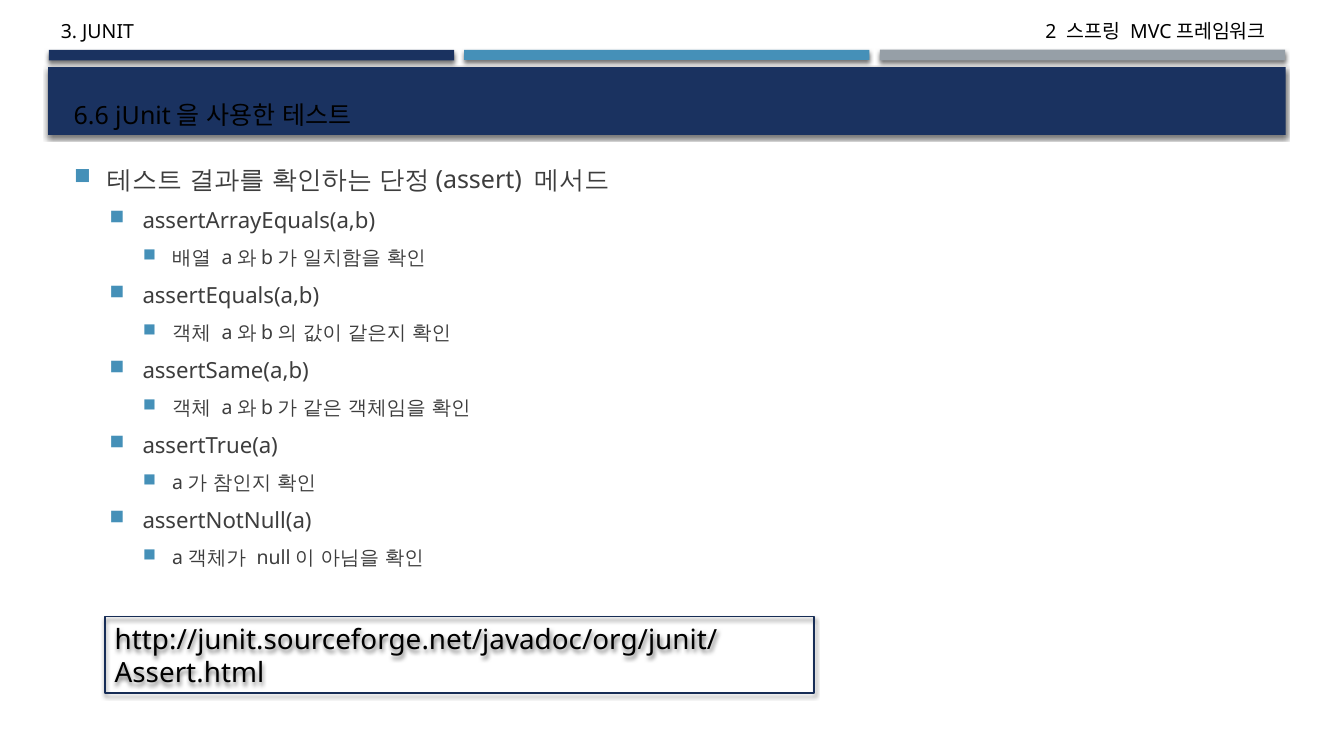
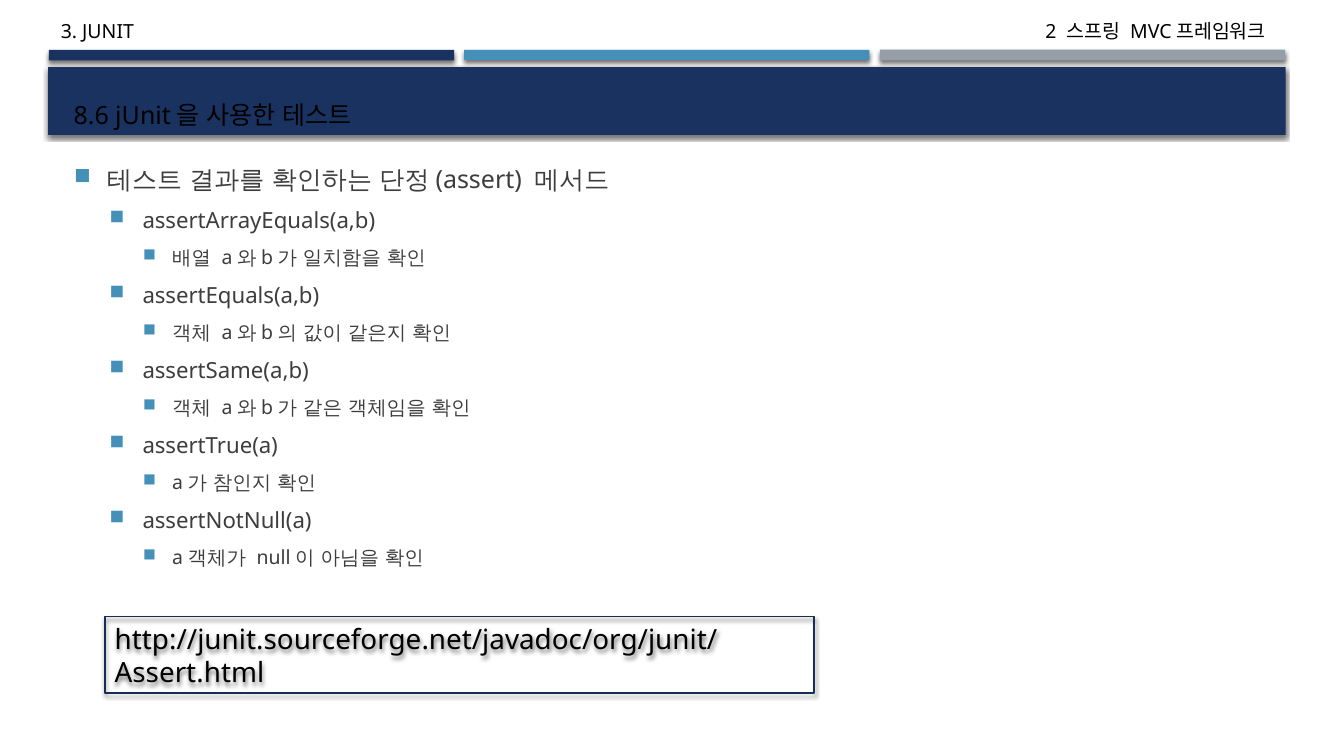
6.6: 6.6 -> 8.6 (91, 116)
